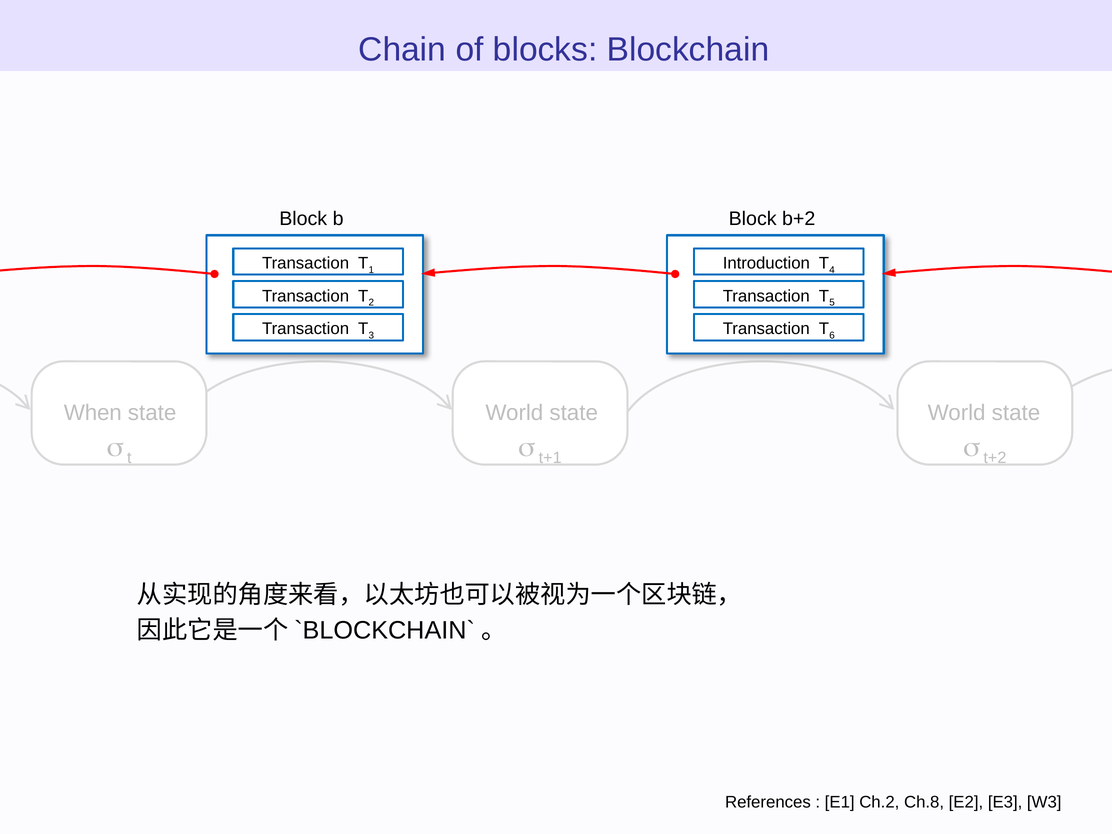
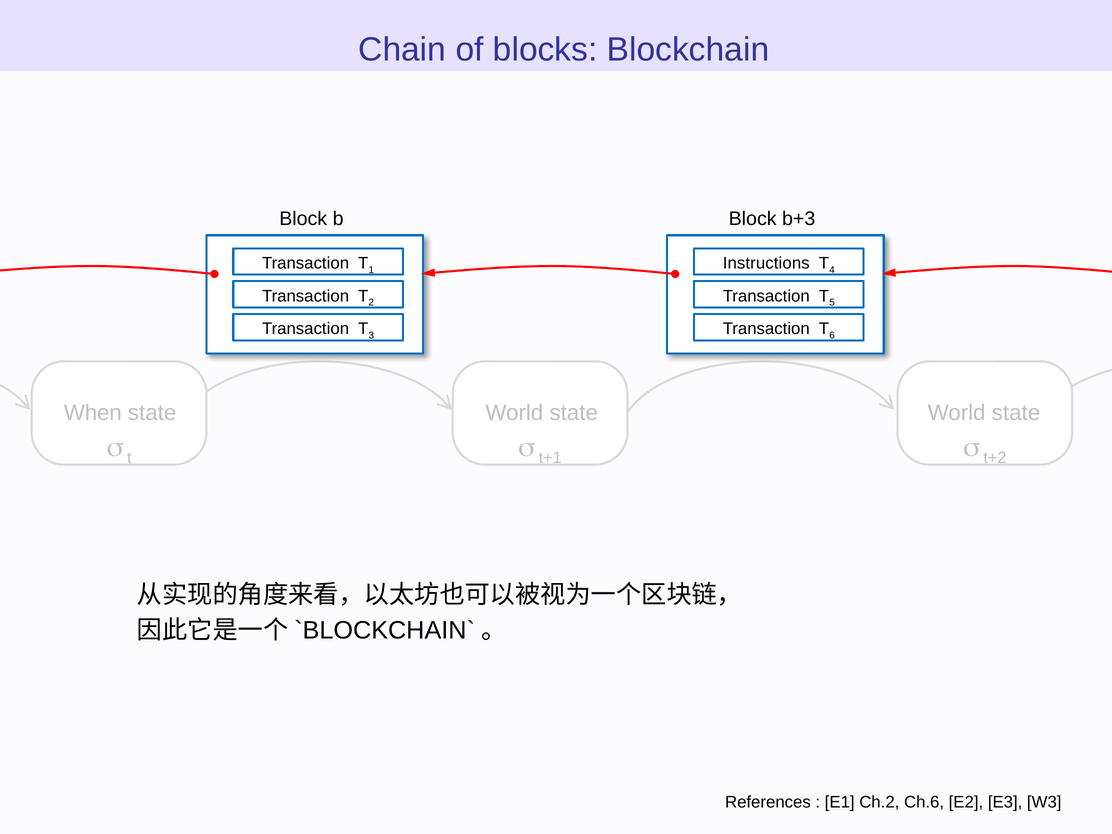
b+2: b+2 -> b+3 (799, 219)
Introduction: Introduction -> Instructions (766, 263)
Ch.8: Ch.8 -> Ch.6 (924, 802)
